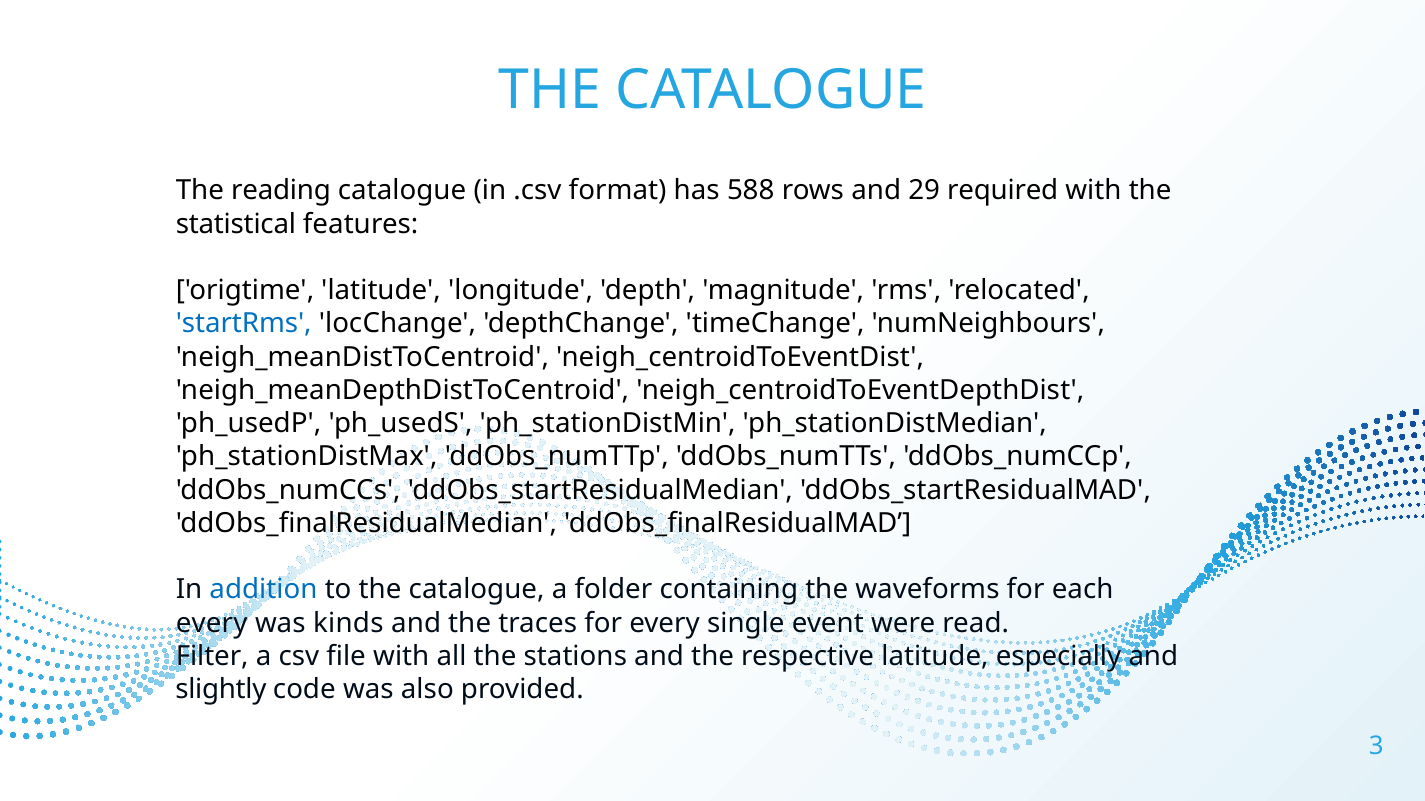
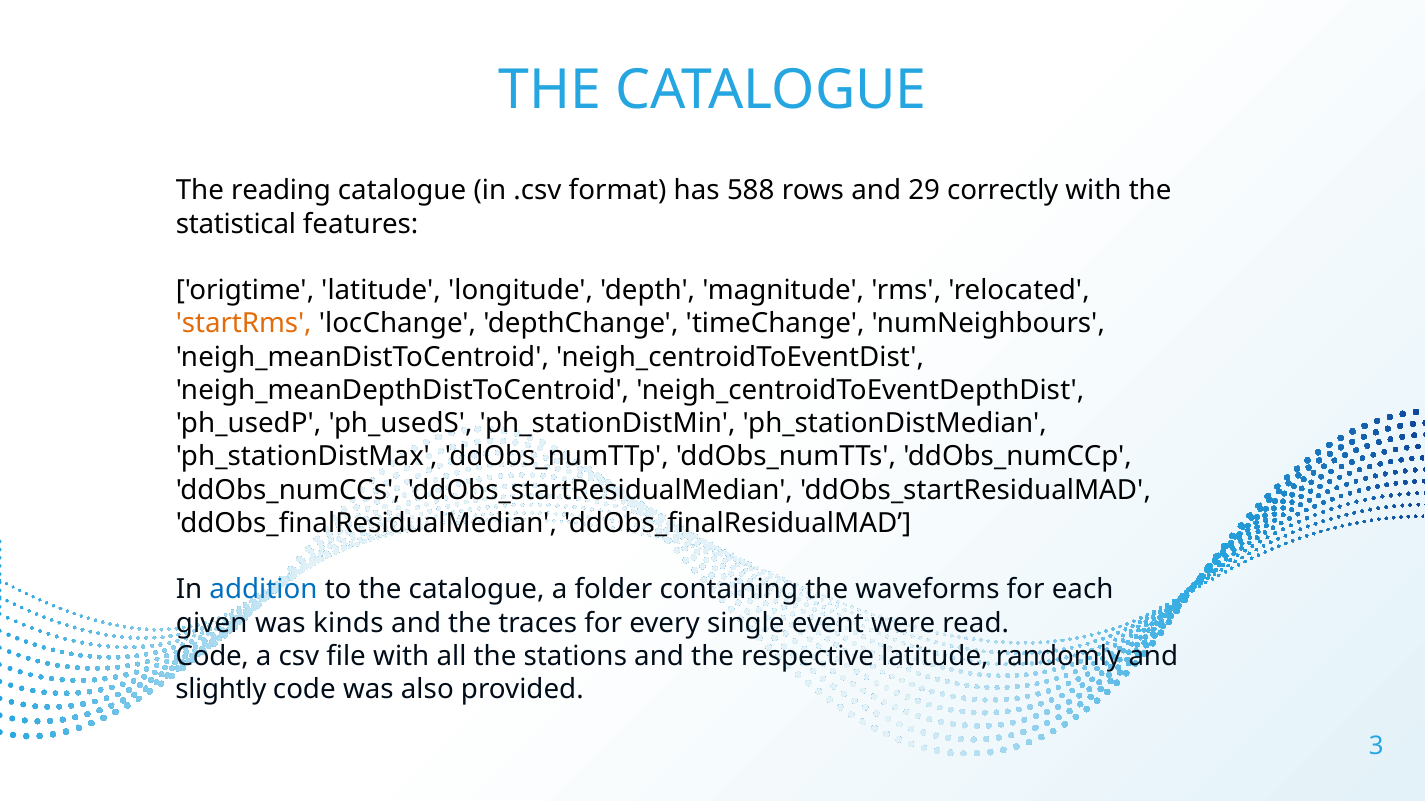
required: required -> correctly (1003, 191)
startRms colour: blue -> orange (244, 324)
every: every -> given (212, 623)
Filter: Filter -> Code (212, 657)
especially: especially -> randomly (1058, 657)
